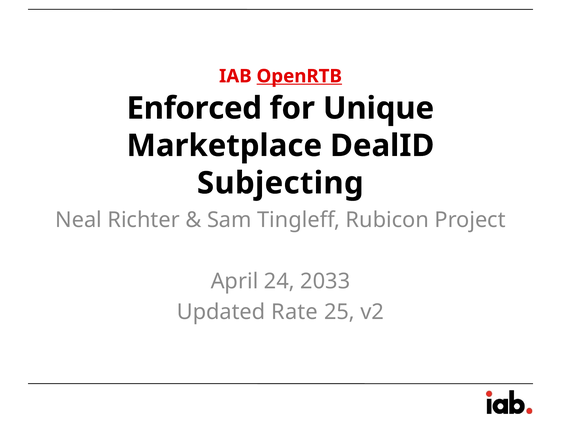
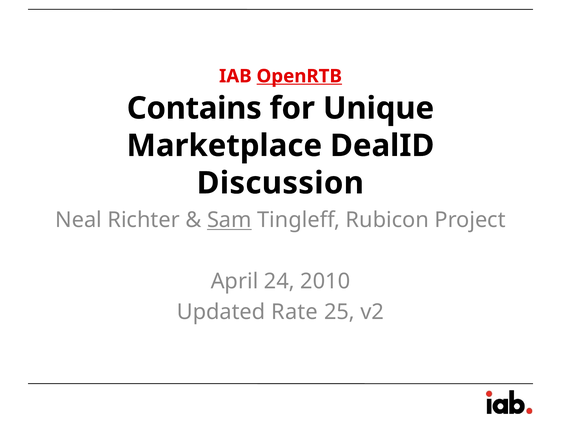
Enforced: Enforced -> Contains (194, 108)
Subjecting: Subjecting -> Discussion (280, 183)
Sam underline: none -> present (229, 220)
2033: 2033 -> 2010 (325, 281)
